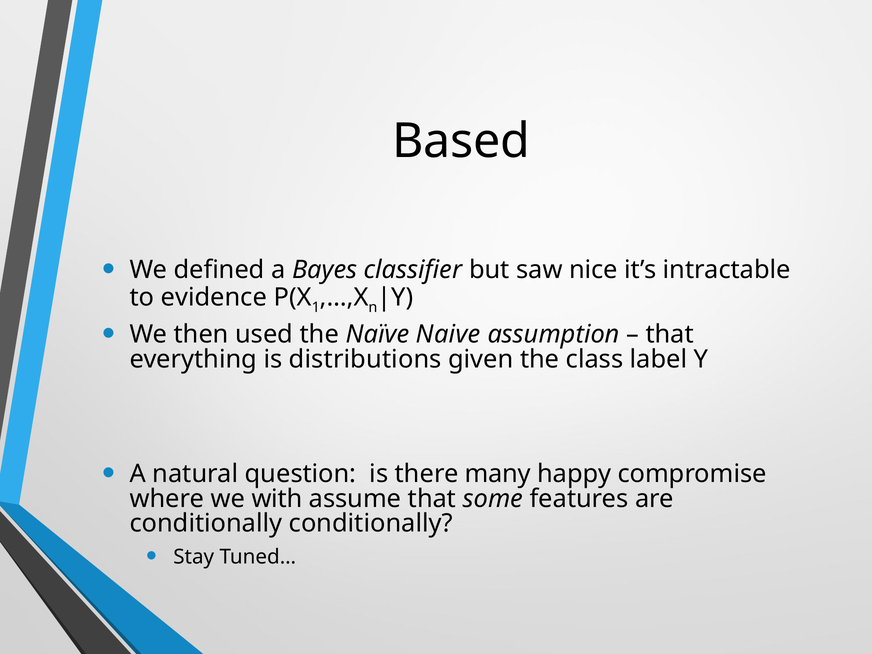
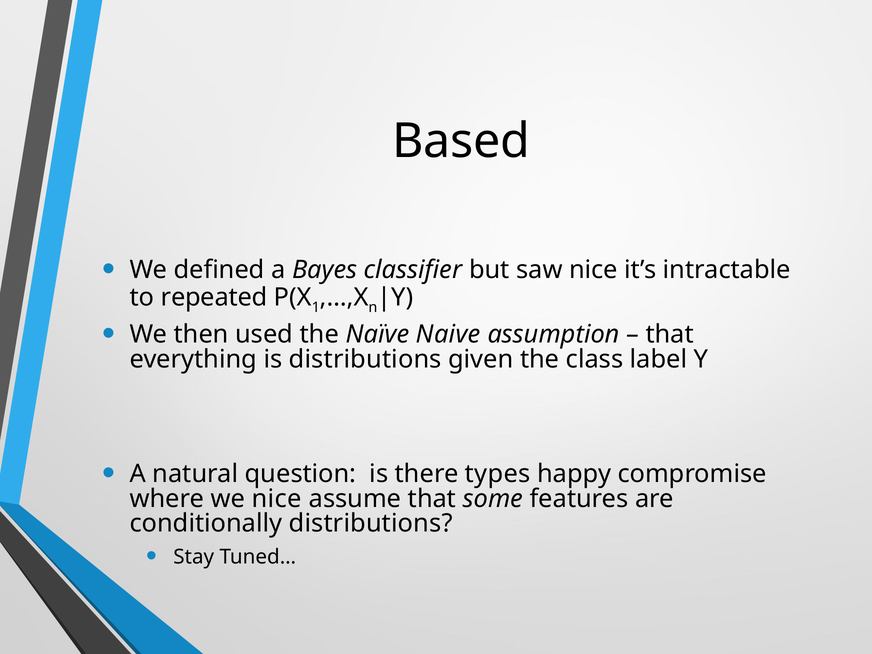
evidence: evidence -> repeated (214, 297)
many: many -> types (498, 474)
we with: with -> nice (277, 499)
conditionally conditionally: conditionally -> distributions (371, 524)
